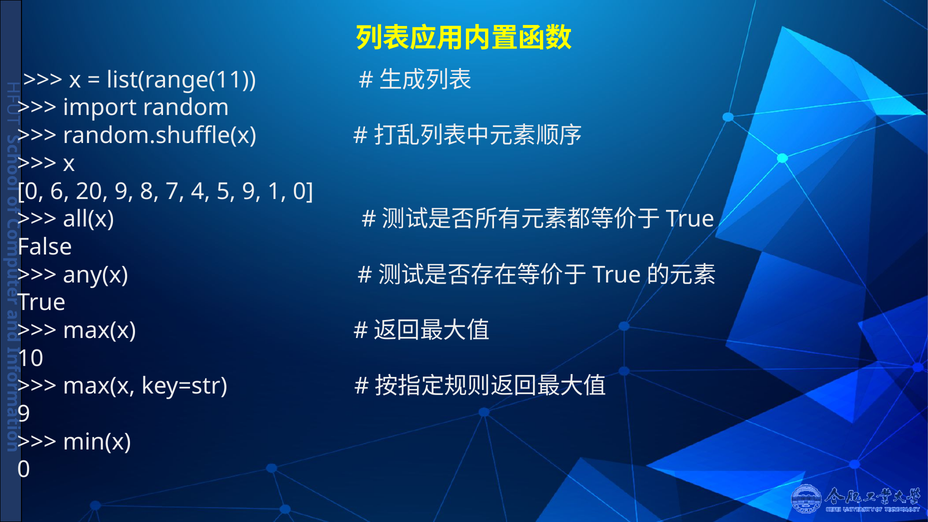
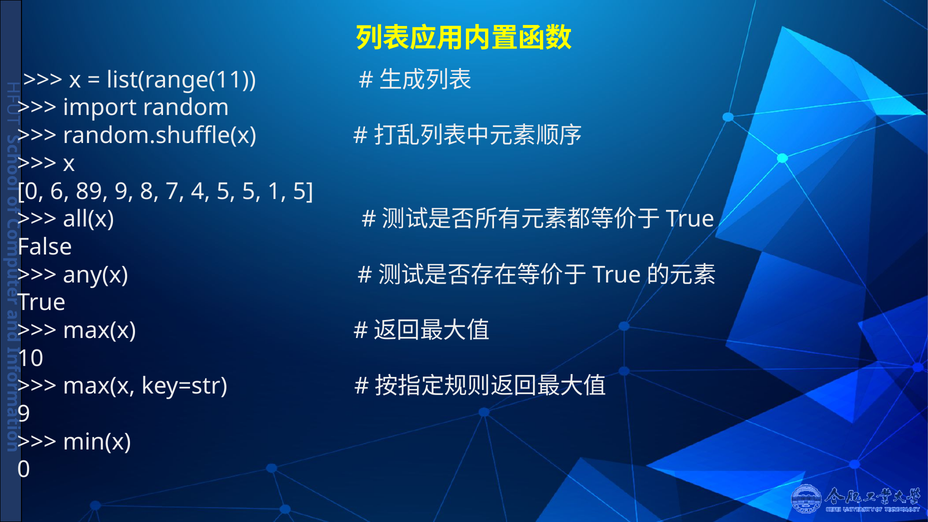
20: 20 -> 89 (92, 191)
5 9: 9 -> 5 (252, 191)
1 0: 0 -> 5 (303, 191)
